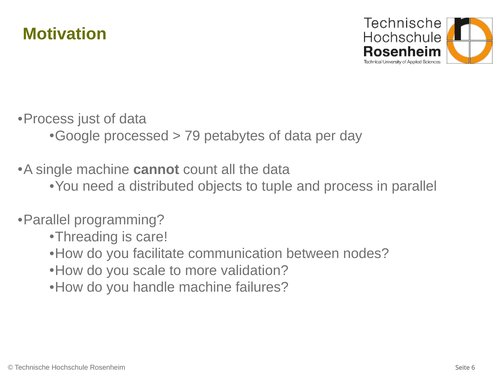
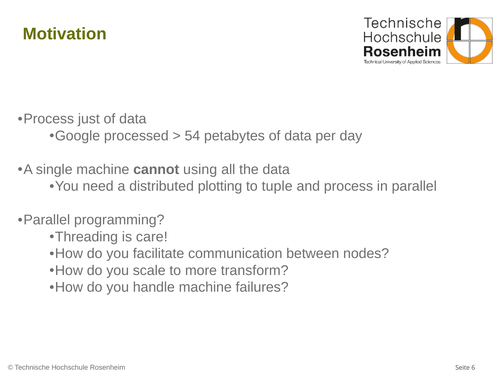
79: 79 -> 54 (192, 136)
count: count -> using (200, 170)
objects: objects -> plotting (220, 186)
validation: validation -> transform (255, 270)
